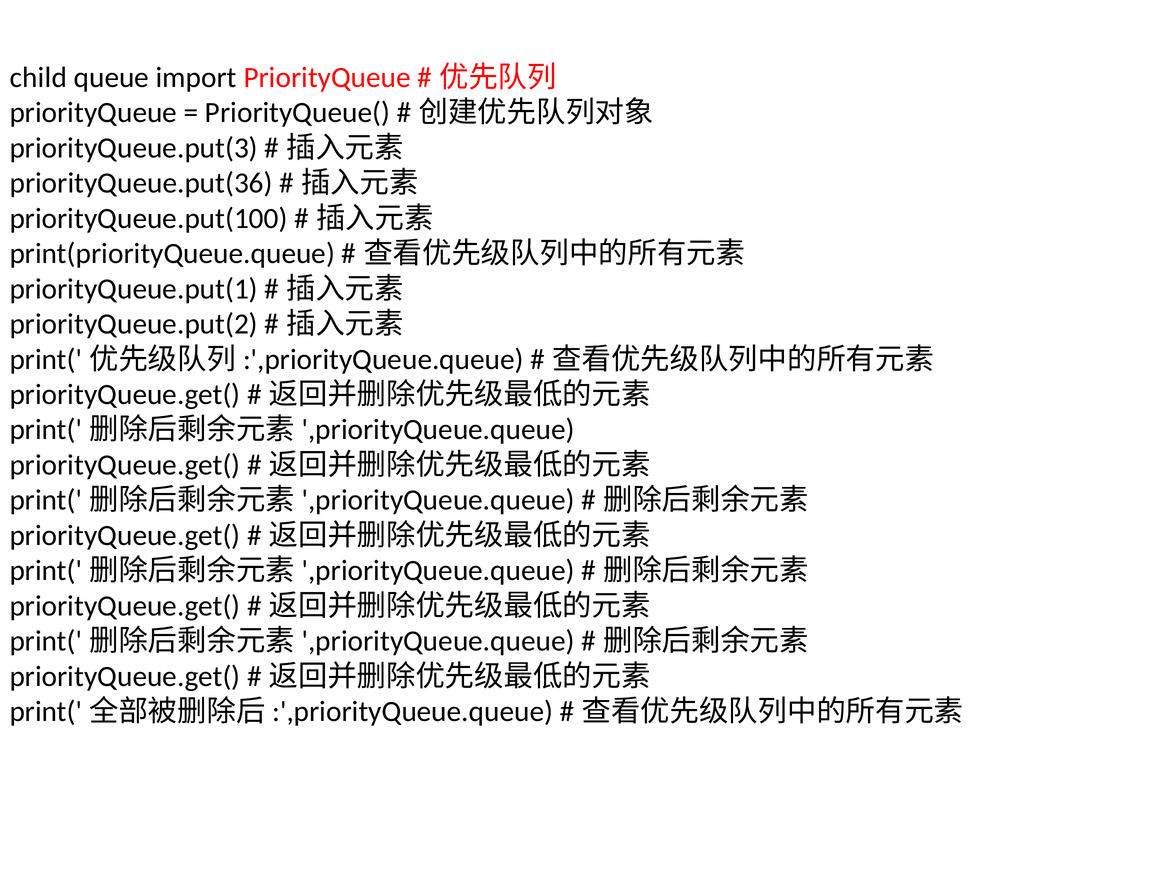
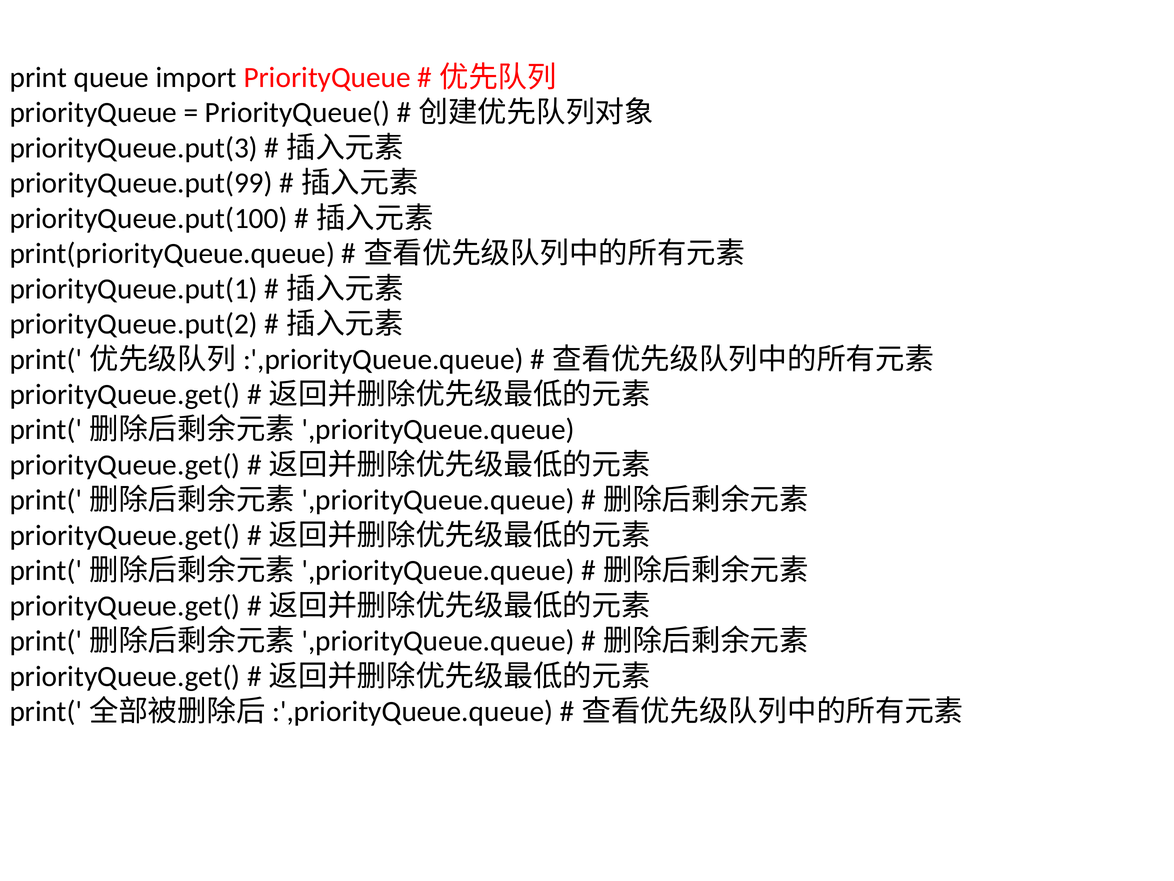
child: child -> print (38, 77)
priorityQueue.put(36: priorityQueue.put(36 -> priorityQueue.put(99 (141, 183)
